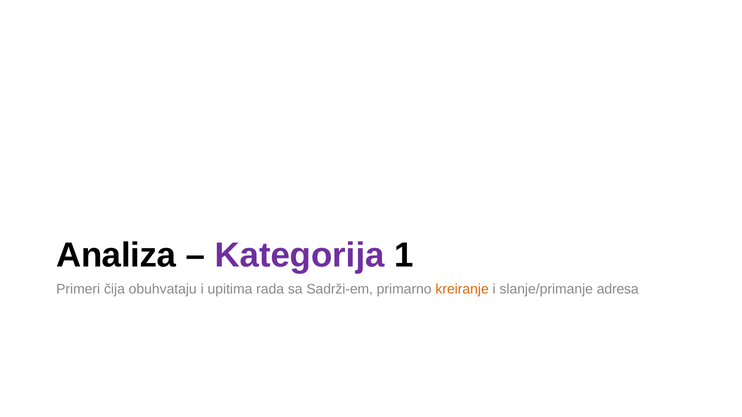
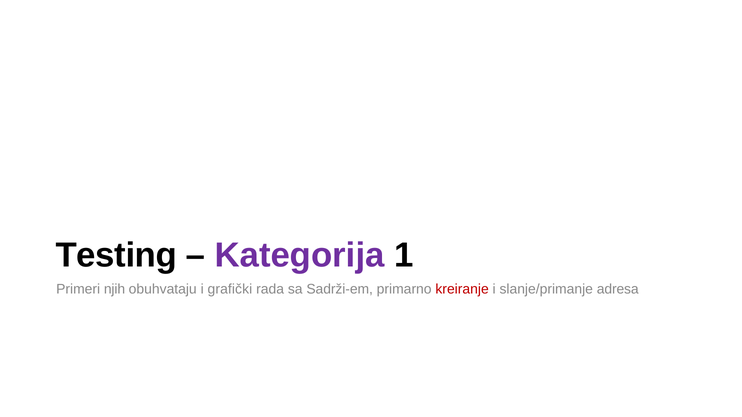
Analiza: Analiza -> Testing (116, 256)
čija: čija -> njih (115, 290)
upitima: upitima -> grafički (230, 290)
kreiranje colour: orange -> red (462, 290)
